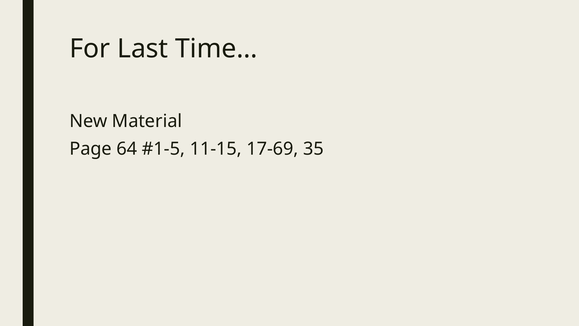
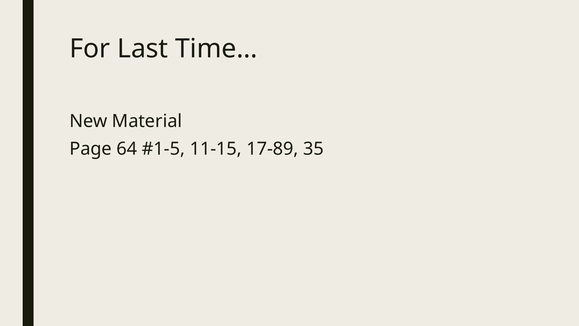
17-69: 17-69 -> 17-89 (272, 149)
